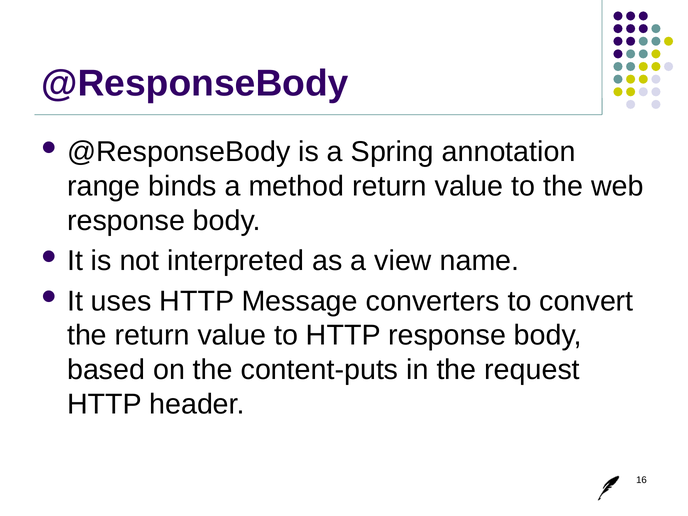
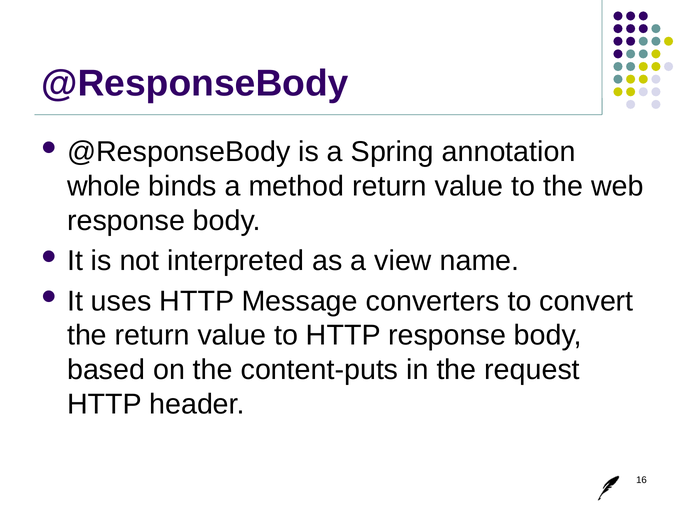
range: range -> whole (104, 186)
